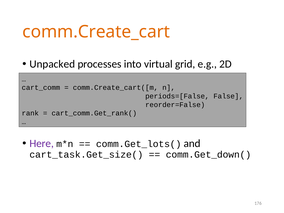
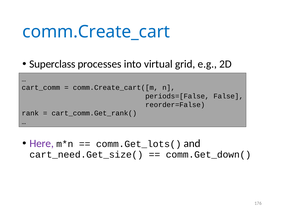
comm.Create_cart colour: orange -> blue (96, 32)
Unpacked: Unpacked -> Superclass (52, 64)
cart_task.Get_size(: cart_task.Get_size( -> cart_need.Get_size( (86, 154)
